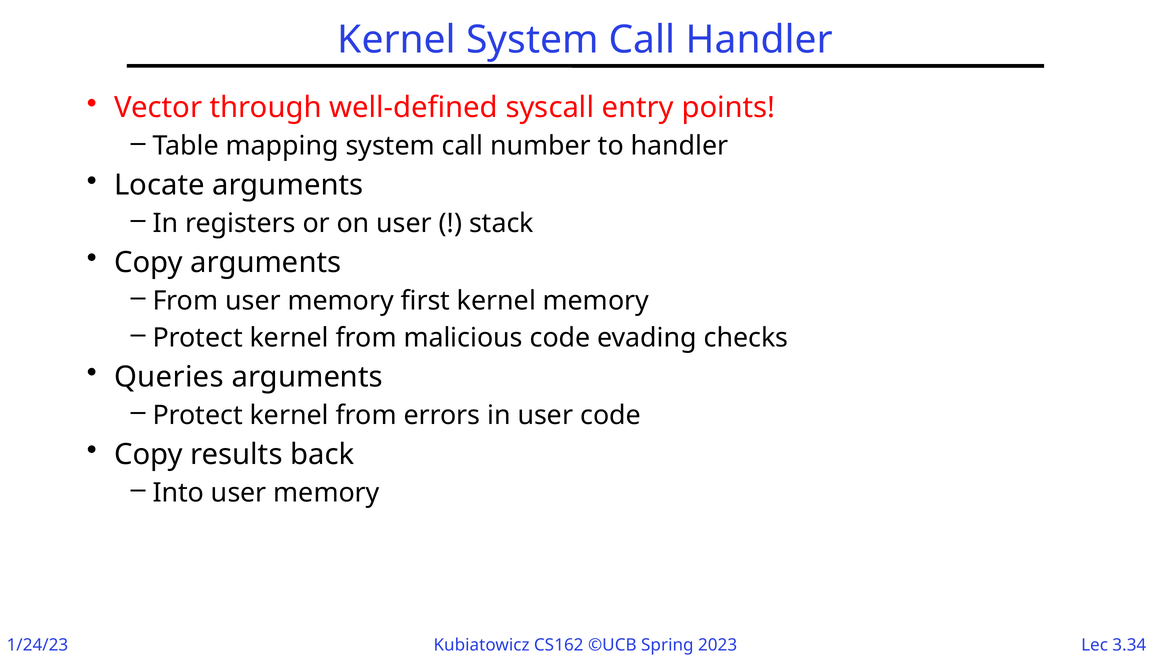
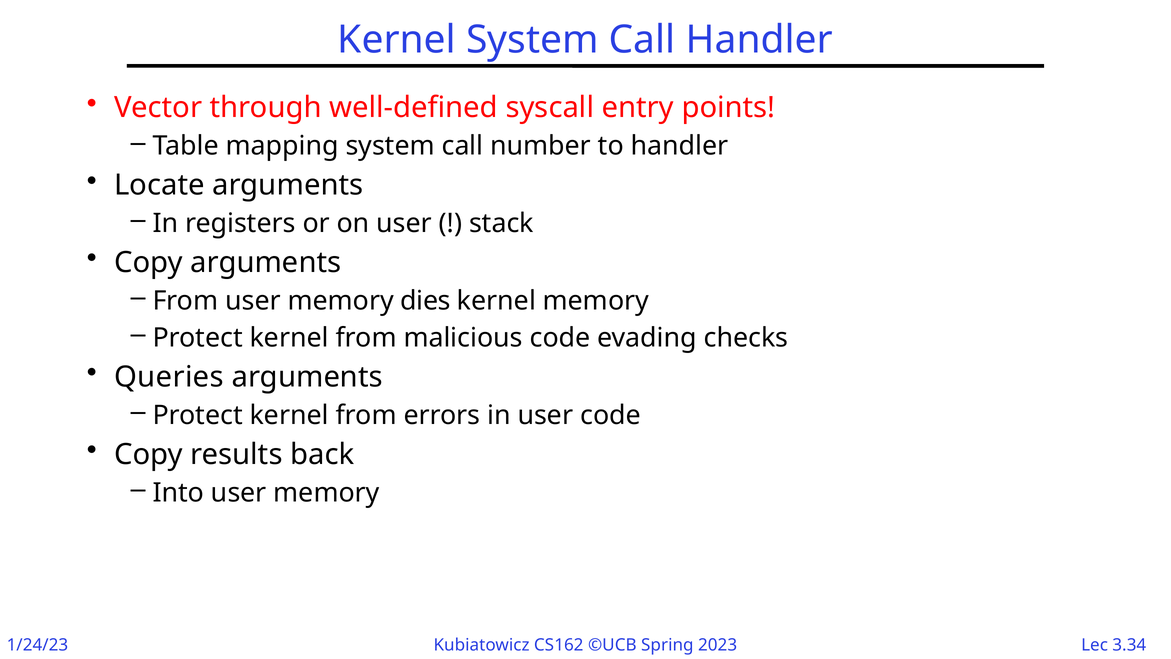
first: first -> dies (426, 301)
